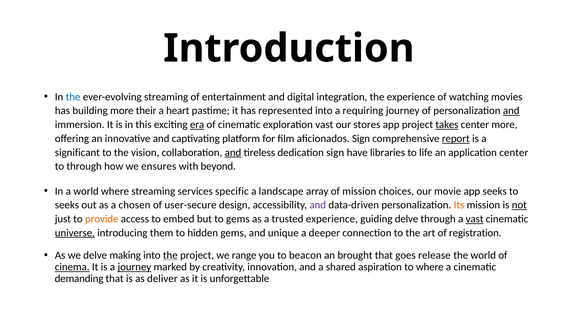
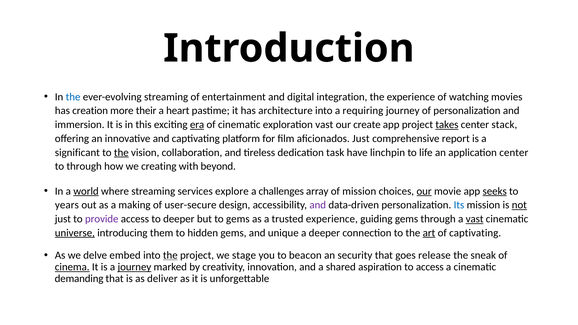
building: building -> creation (90, 111)
represented: represented -> architecture (285, 111)
and underline: present -> none (511, 111)
stores: stores -> create (367, 125)
center more: more -> stack (504, 125)
aficionados Sign: Sign -> Just (361, 139)
report underline: present -> none (456, 139)
the underline: none -> present (121, 153)
and underline: present -> none (233, 153)
dedication sign: sign -> task (335, 153)
libraries: libraries -> linchpin (388, 153)
ensures: ensures -> creating (159, 166)
world underline: none -> present (86, 191)
specific: specific -> explore (232, 191)
landscape: landscape -> challenges (281, 191)
our underline: none -> present (424, 191)
seeks underline: none -> present (495, 191)
seeks: seeks -> years (67, 205)
chosen: chosen -> making (135, 205)
Its colour: orange -> blue (459, 205)
provide colour: orange -> purple (102, 219)
to embed: embed -> deeper (179, 219)
guiding delve: delve -> gems (407, 219)
art underline: none -> present (429, 233)
of registration: registration -> captivating (475, 233)
making: making -> embed (125, 255)
range: range -> stage (244, 255)
brought: brought -> security (355, 255)
the world: world -> sneak (483, 255)
to where: where -> access (430, 267)
